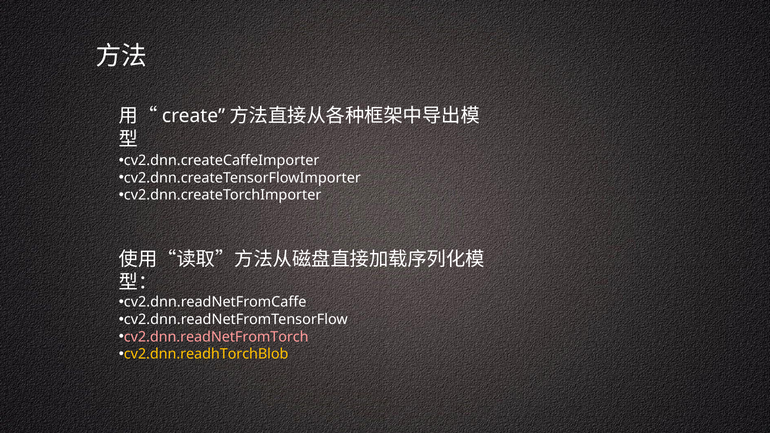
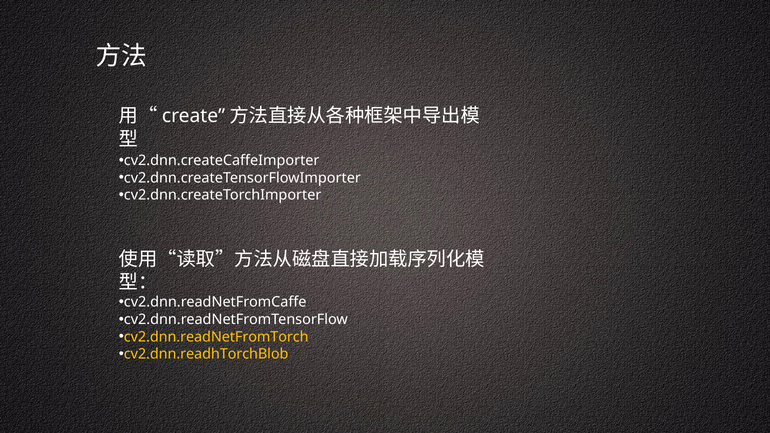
cv2.dnn.readNetFromTorch colour: pink -> yellow (216, 337)
